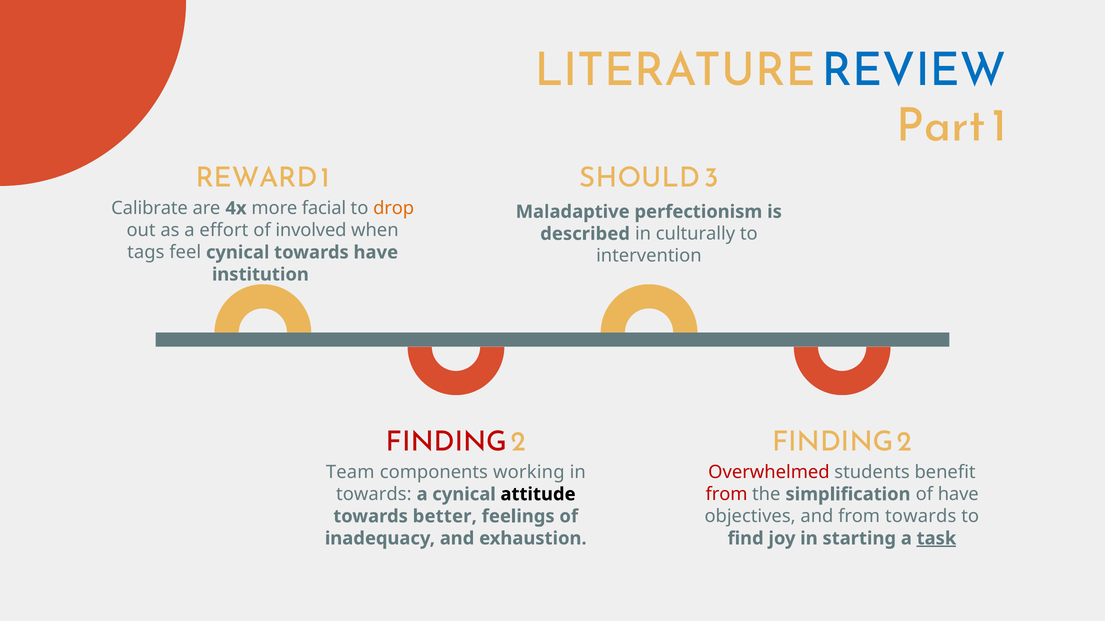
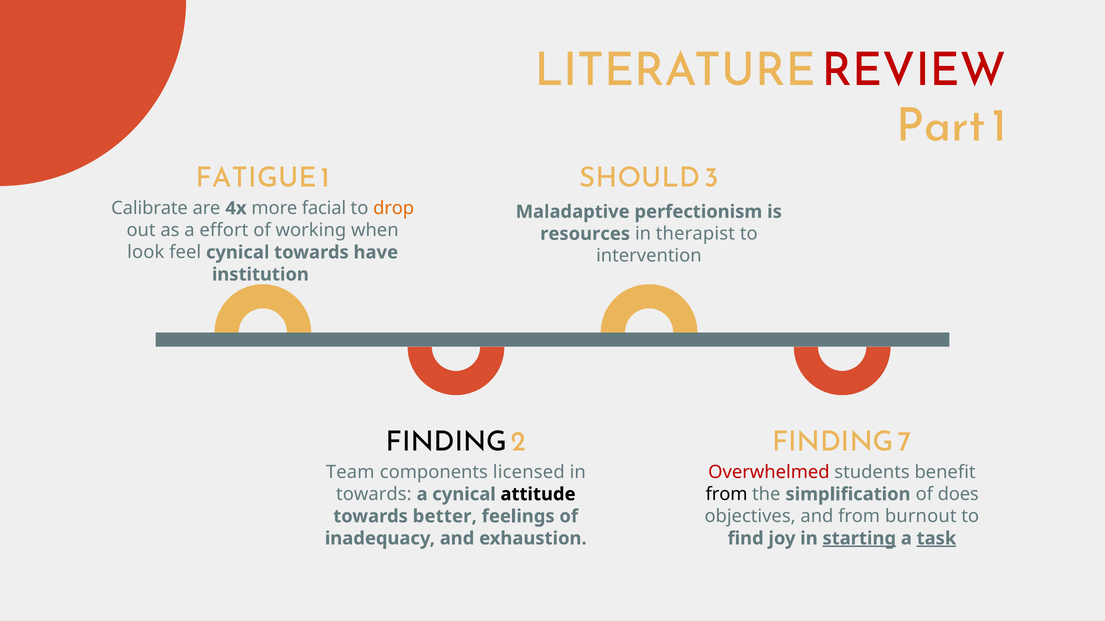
REVIEW colour: blue -> red (914, 70)
REWARD: REWARD -> FATIGUE (256, 178)
involved: involved -> working (311, 231)
described: described -> resources (585, 234)
culturally: culturally -> therapist (695, 234)
tags: tags -> look (146, 253)
FINDING colour: red -> black (447, 442)
2 FINDING 2: 2 -> 7 (904, 442)
working: working -> licensed (529, 473)
from colour: red -> black (727, 495)
of have: have -> does (958, 495)
from towards: towards -> burnout (921, 517)
starting underline: none -> present (859, 539)
